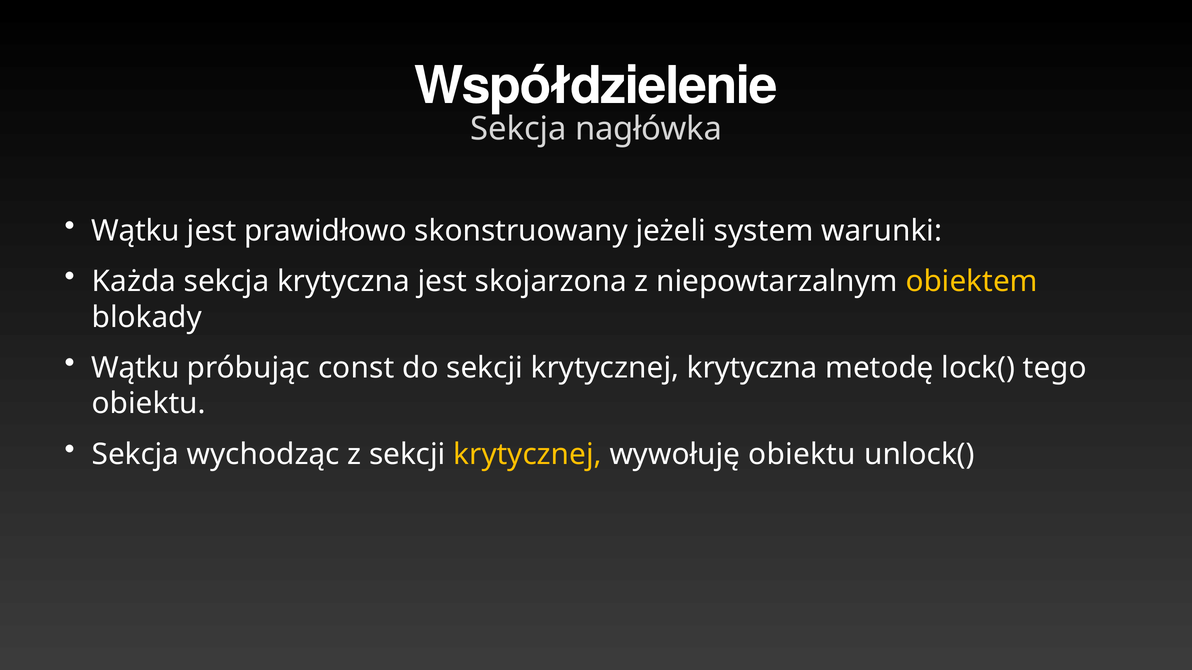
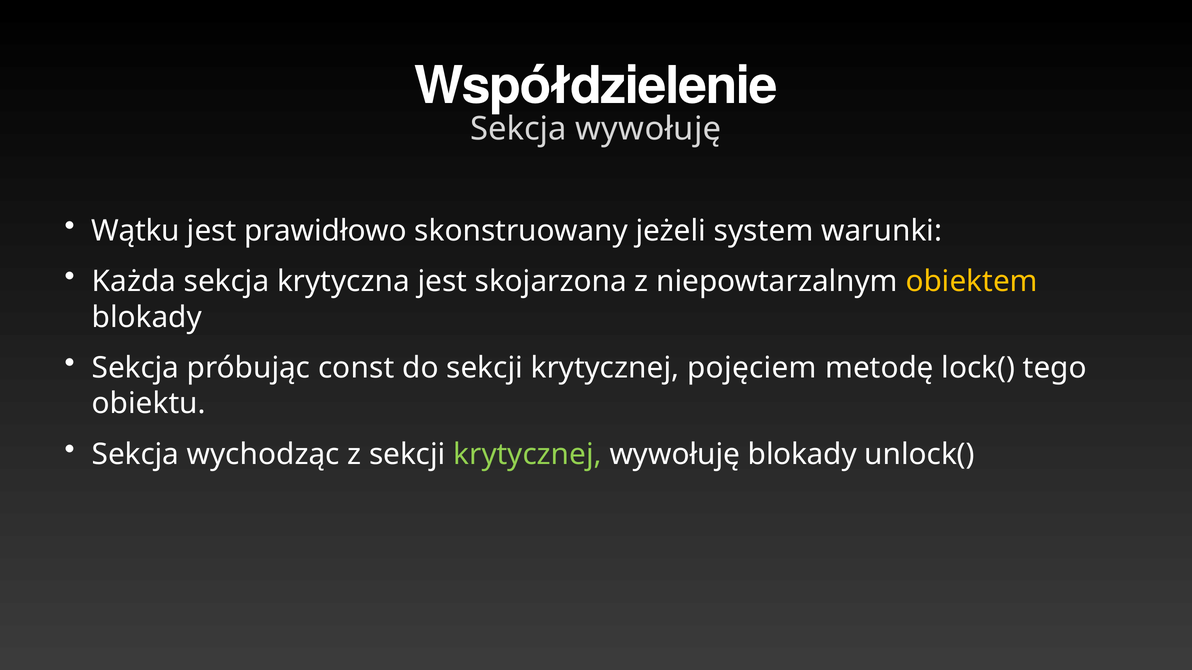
Sekcja nagłówka: nagłówka -> wywołuję (648, 129)
Wątku: Wątku -> Sekcja (136, 368)
krytycznej krytyczna: krytyczna -> pojęciem (752, 368)
krytycznej colour: yellow -> light green (528, 455)
wywołuję obiektu: obiektu -> blokady (802, 455)
